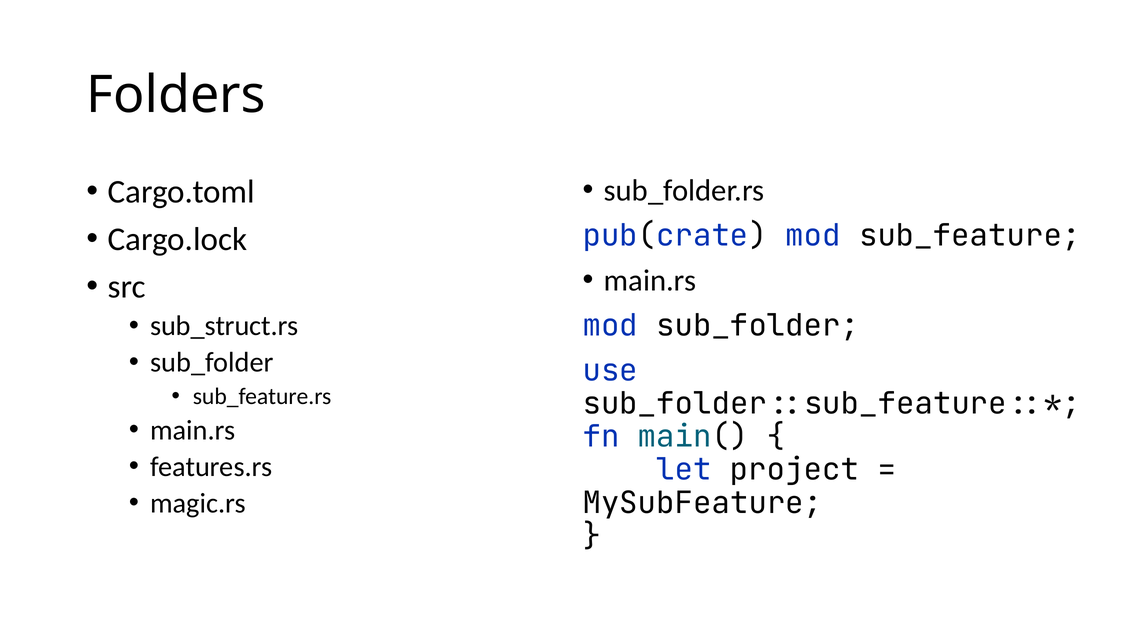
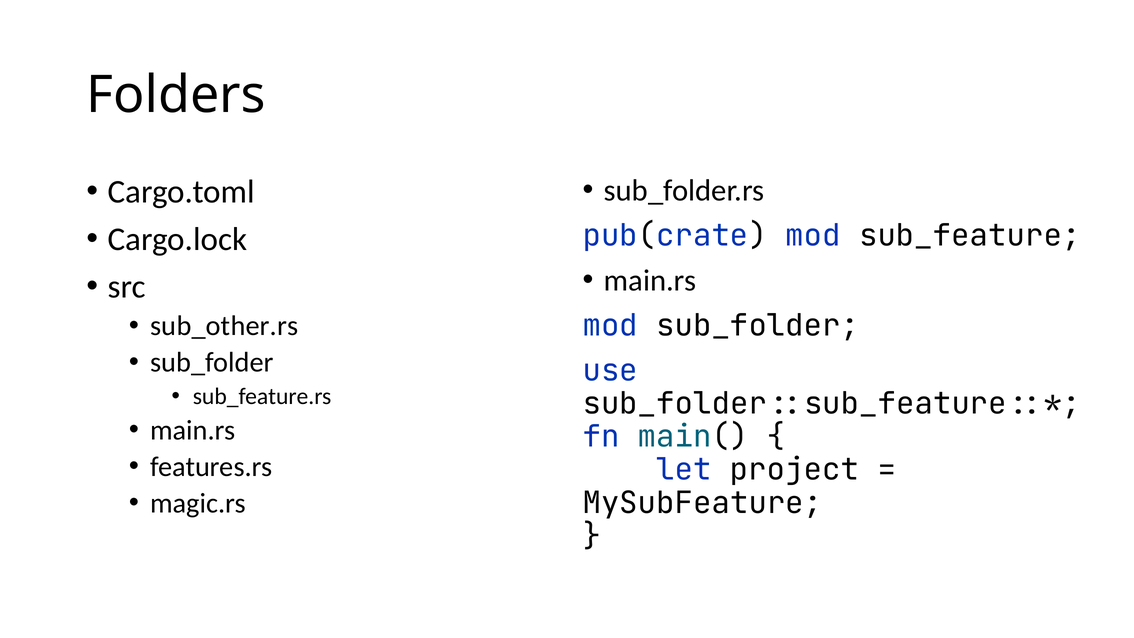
sub_struct.rs: sub_struct.rs -> sub_other.rs (224, 326)
